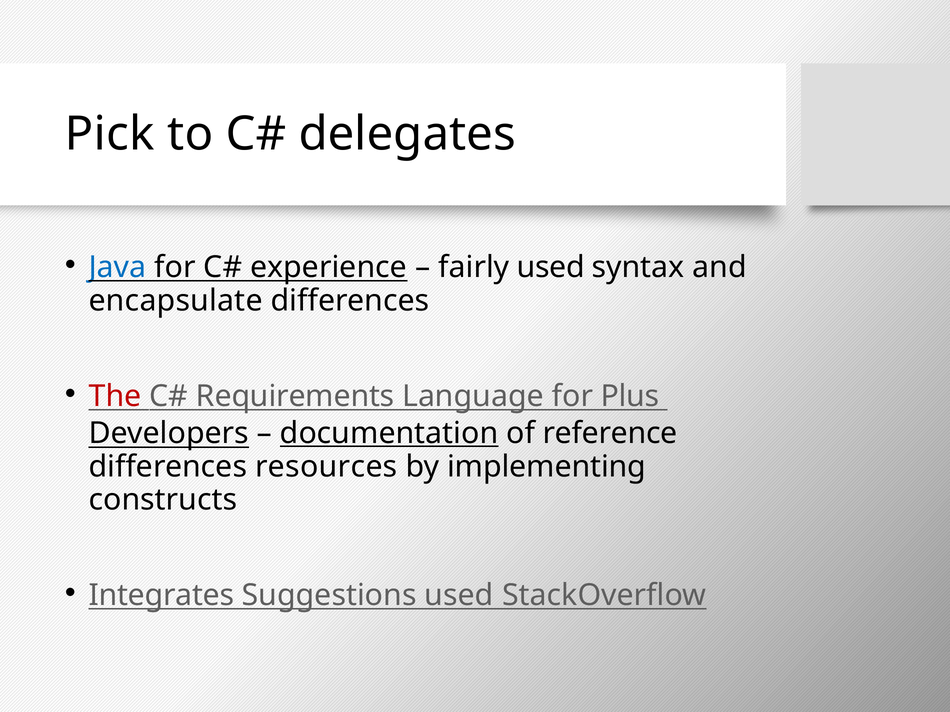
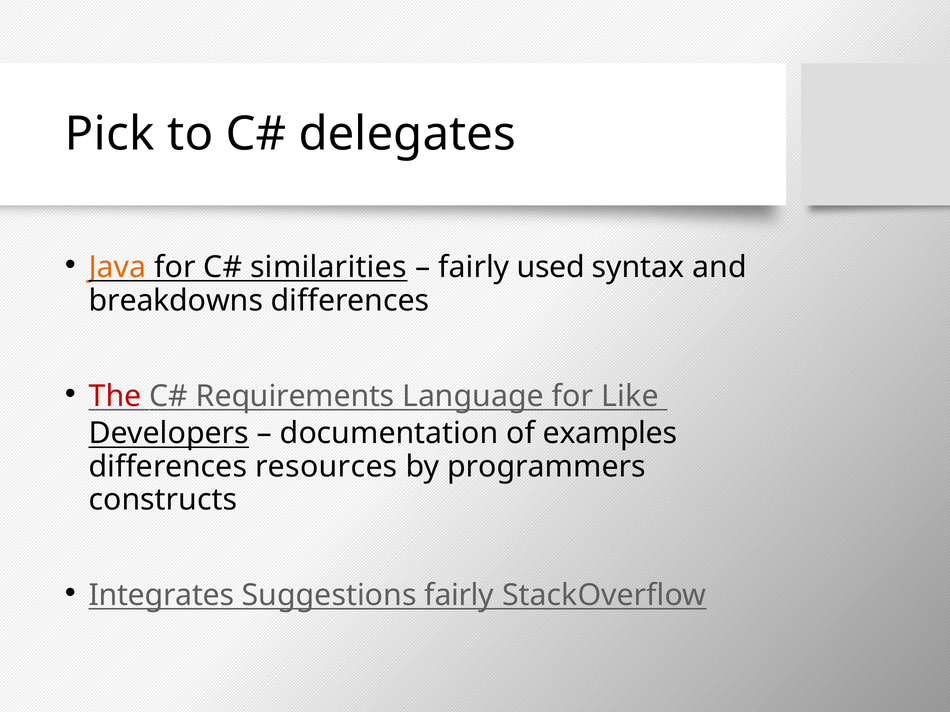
Java colour: blue -> orange (118, 267)
experience: experience -> similarities (328, 267)
encapsulate: encapsulate -> breakdowns (176, 301)
Plus: Plus -> Like (630, 396)
documentation underline: present -> none (389, 434)
reference: reference -> examples (610, 434)
implementing: implementing -> programmers (547, 467)
Suggestions used: used -> fairly (459, 595)
